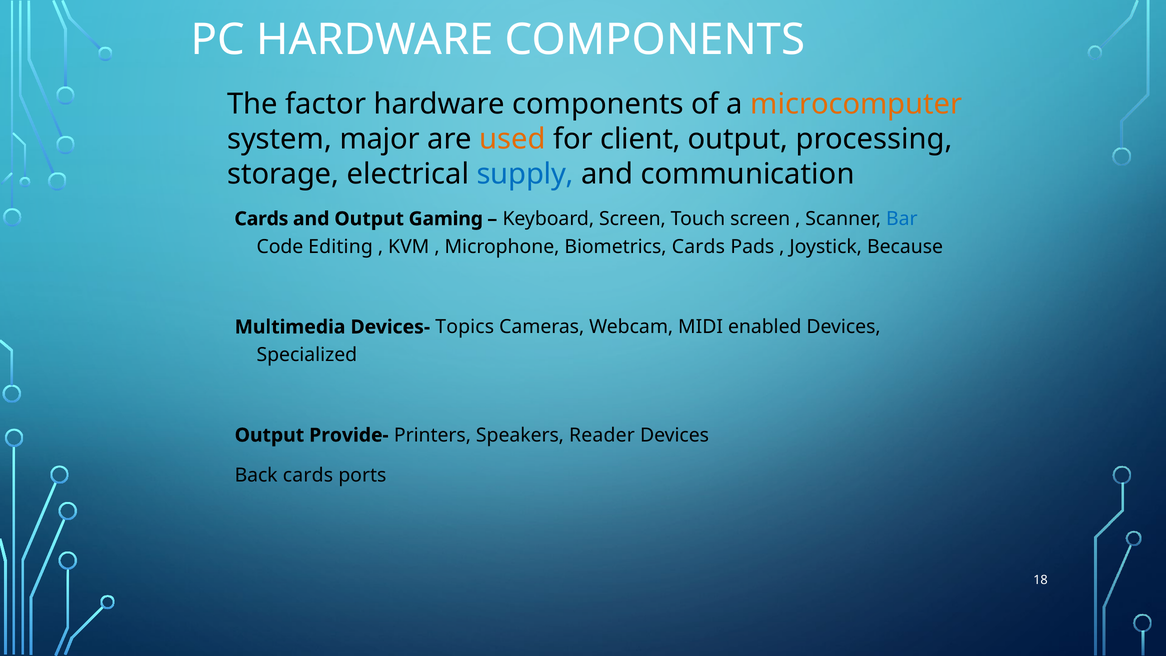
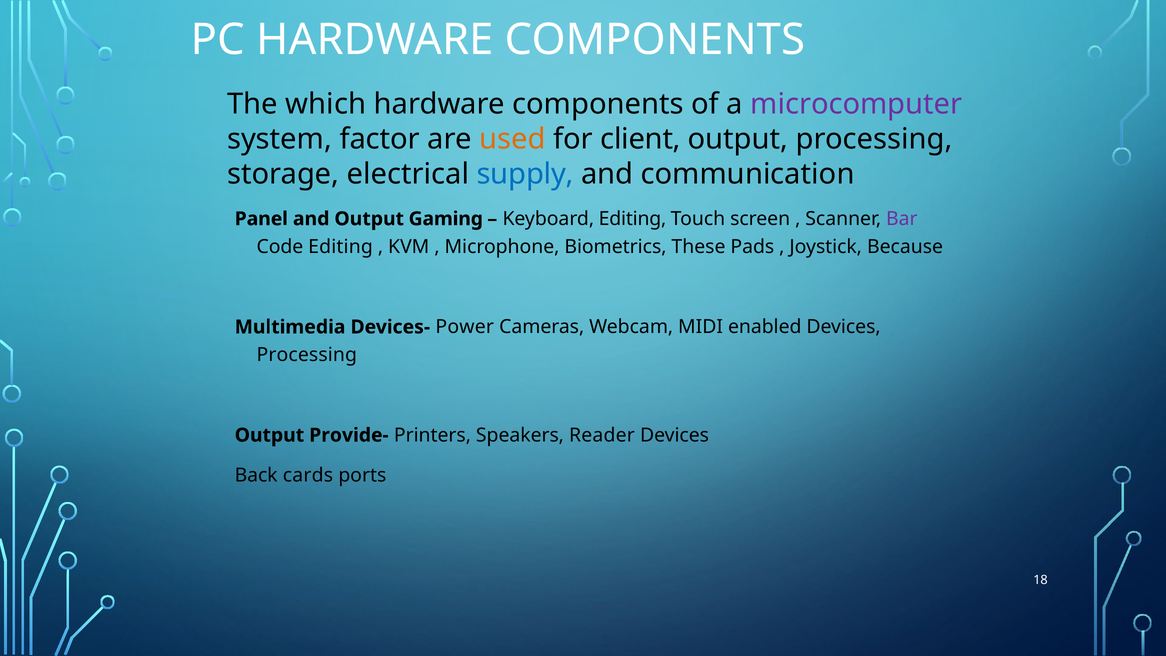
factor: factor -> which (326, 104)
microcomputer colour: orange -> purple (856, 104)
major: major -> factor (380, 139)
Cards: Cards -> Panel (261, 219)
Keyboard Screen: Screen -> Editing (633, 219)
Bar colour: blue -> purple (902, 219)
Biometrics Cards: Cards -> These (698, 247)
Topics: Topics -> Power (465, 327)
Specialized: Specialized -> Processing (307, 355)
